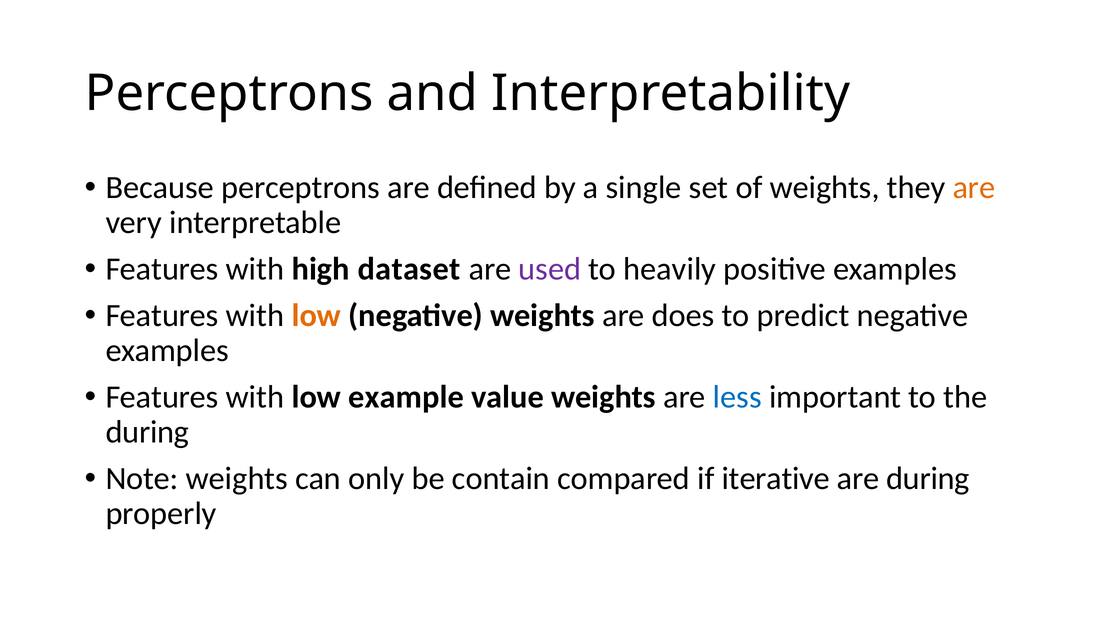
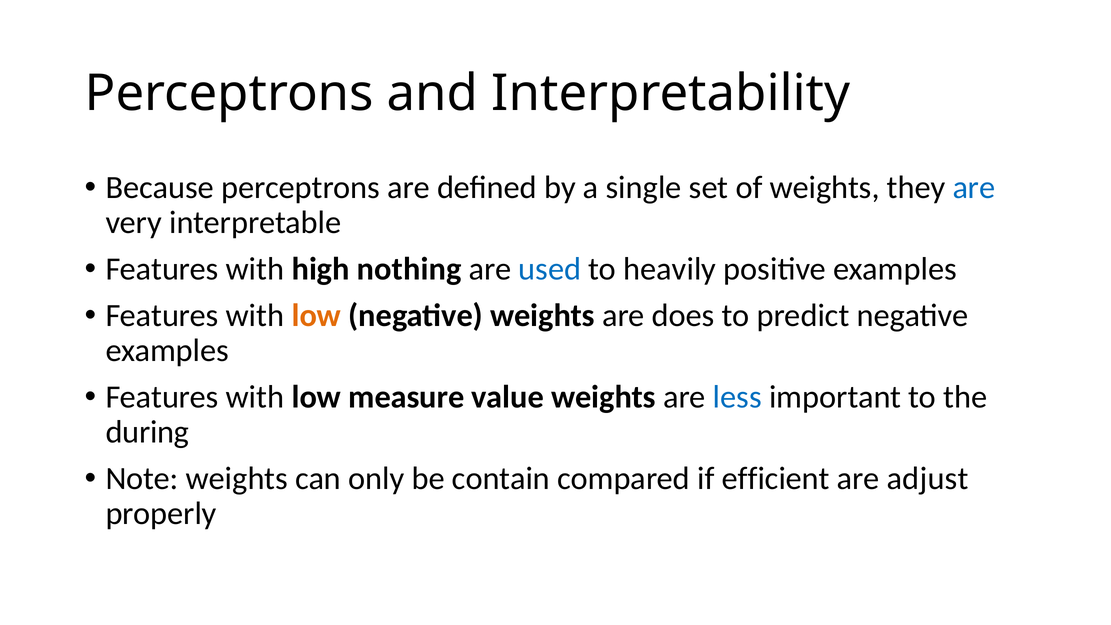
are colour: orange -> blue (974, 188)
dataset: dataset -> nothing (409, 269)
used colour: purple -> blue (550, 269)
example: example -> measure (406, 397)
iterative: iterative -> efficient (776, 479)
are during: during -> adjust (928, 479)
